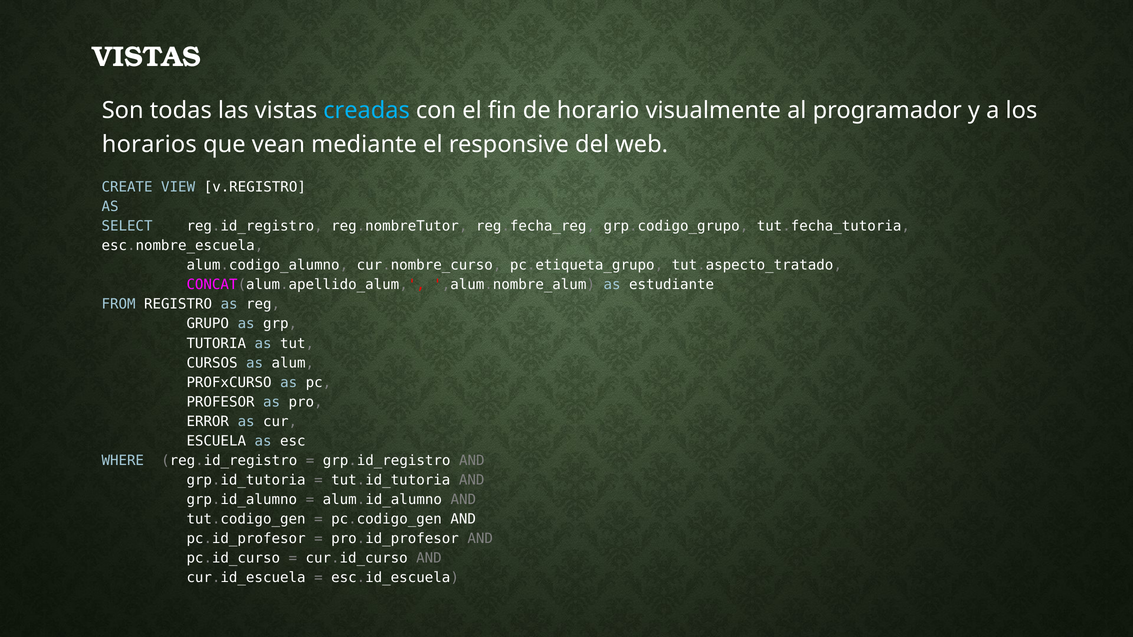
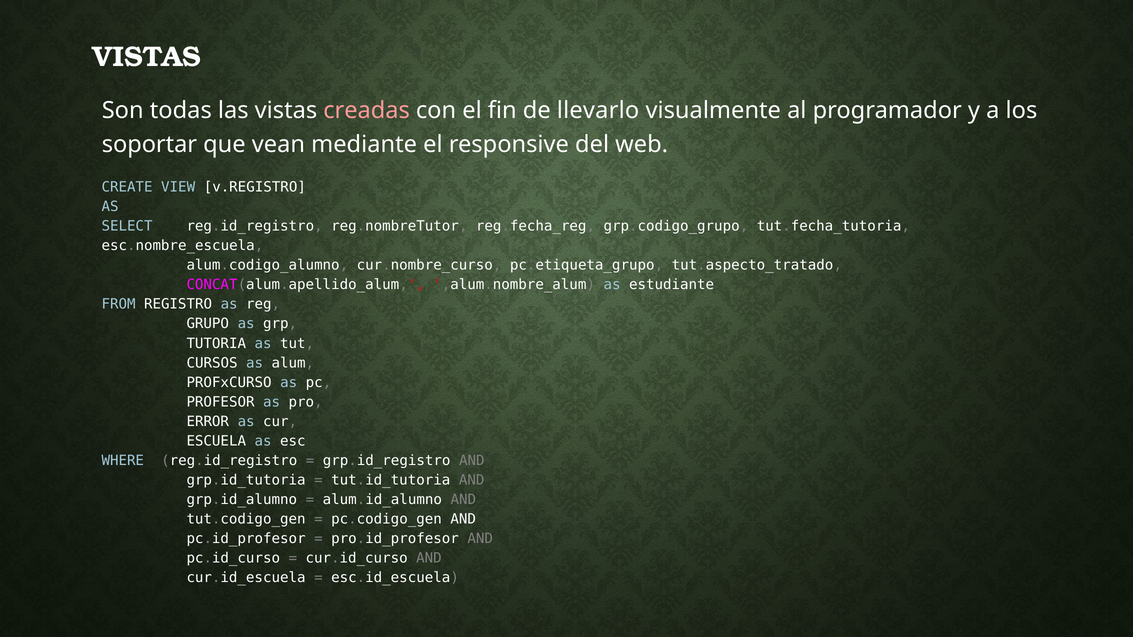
creadas colour: light blue -> pink (367, 110)
horario: horario -> llevarlo (598, 110)
horarios: horarios -> soportar (149, 144)
